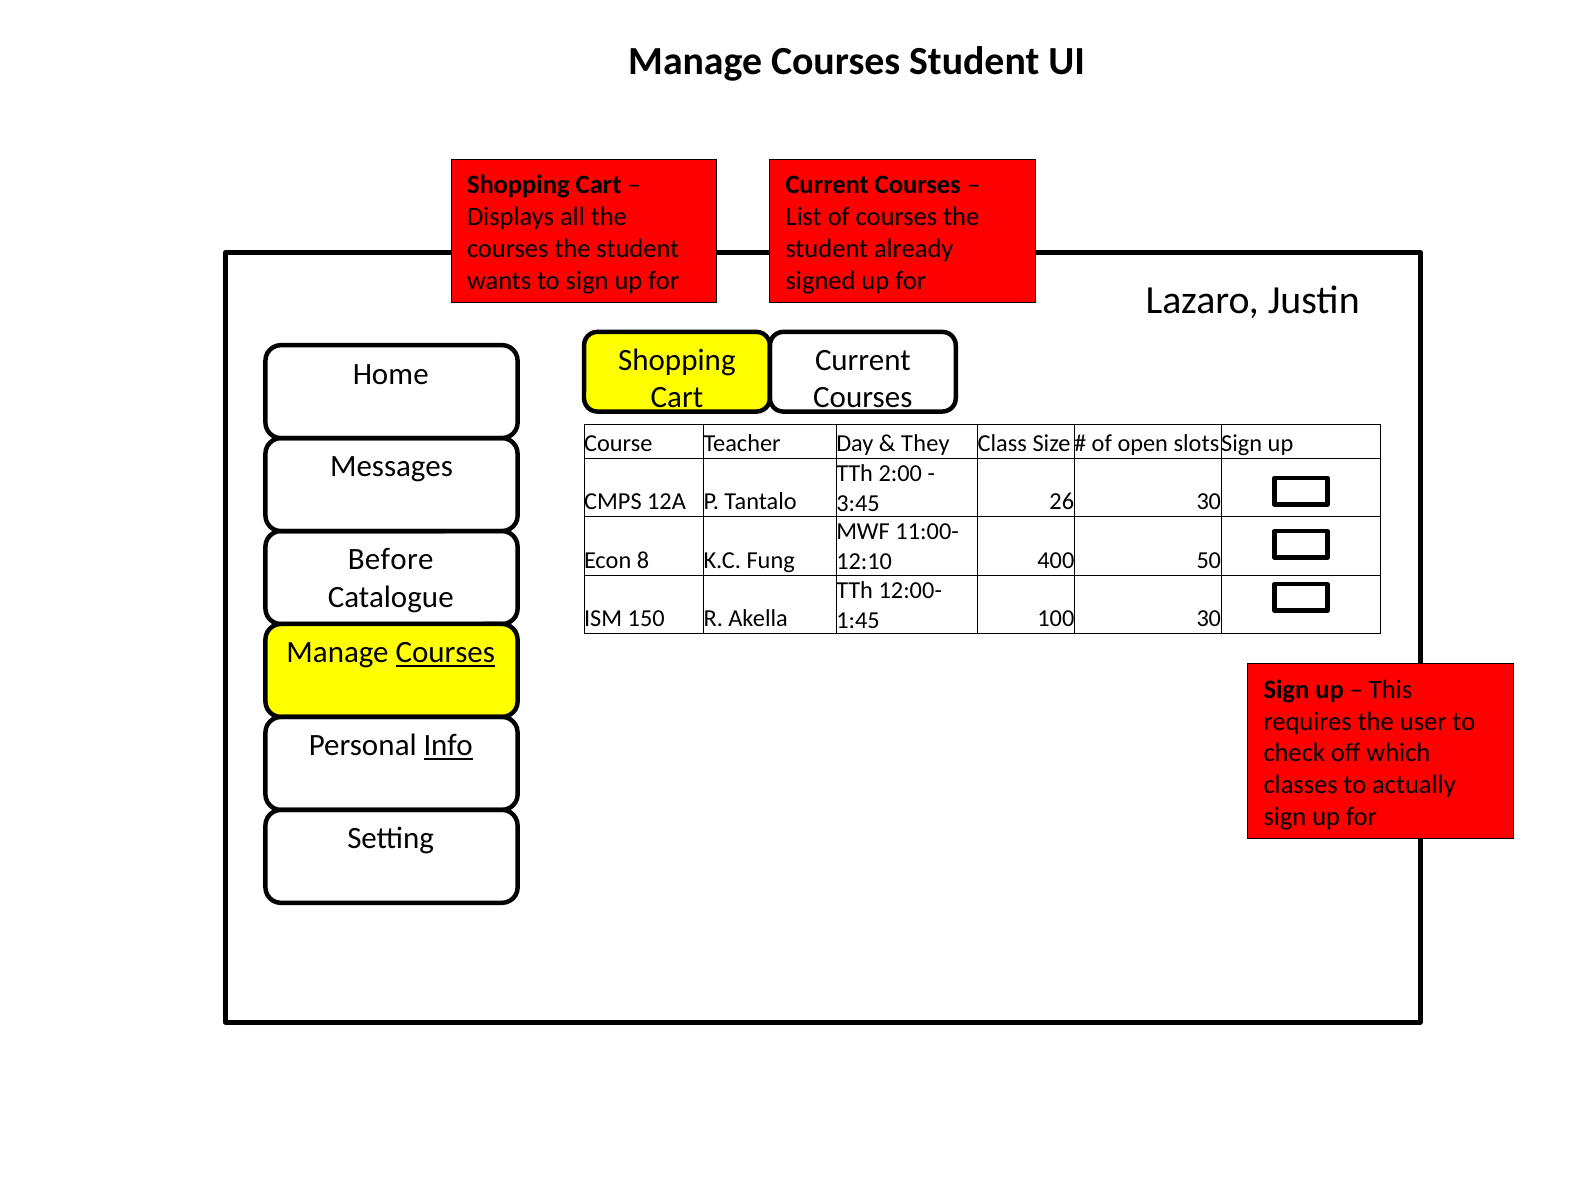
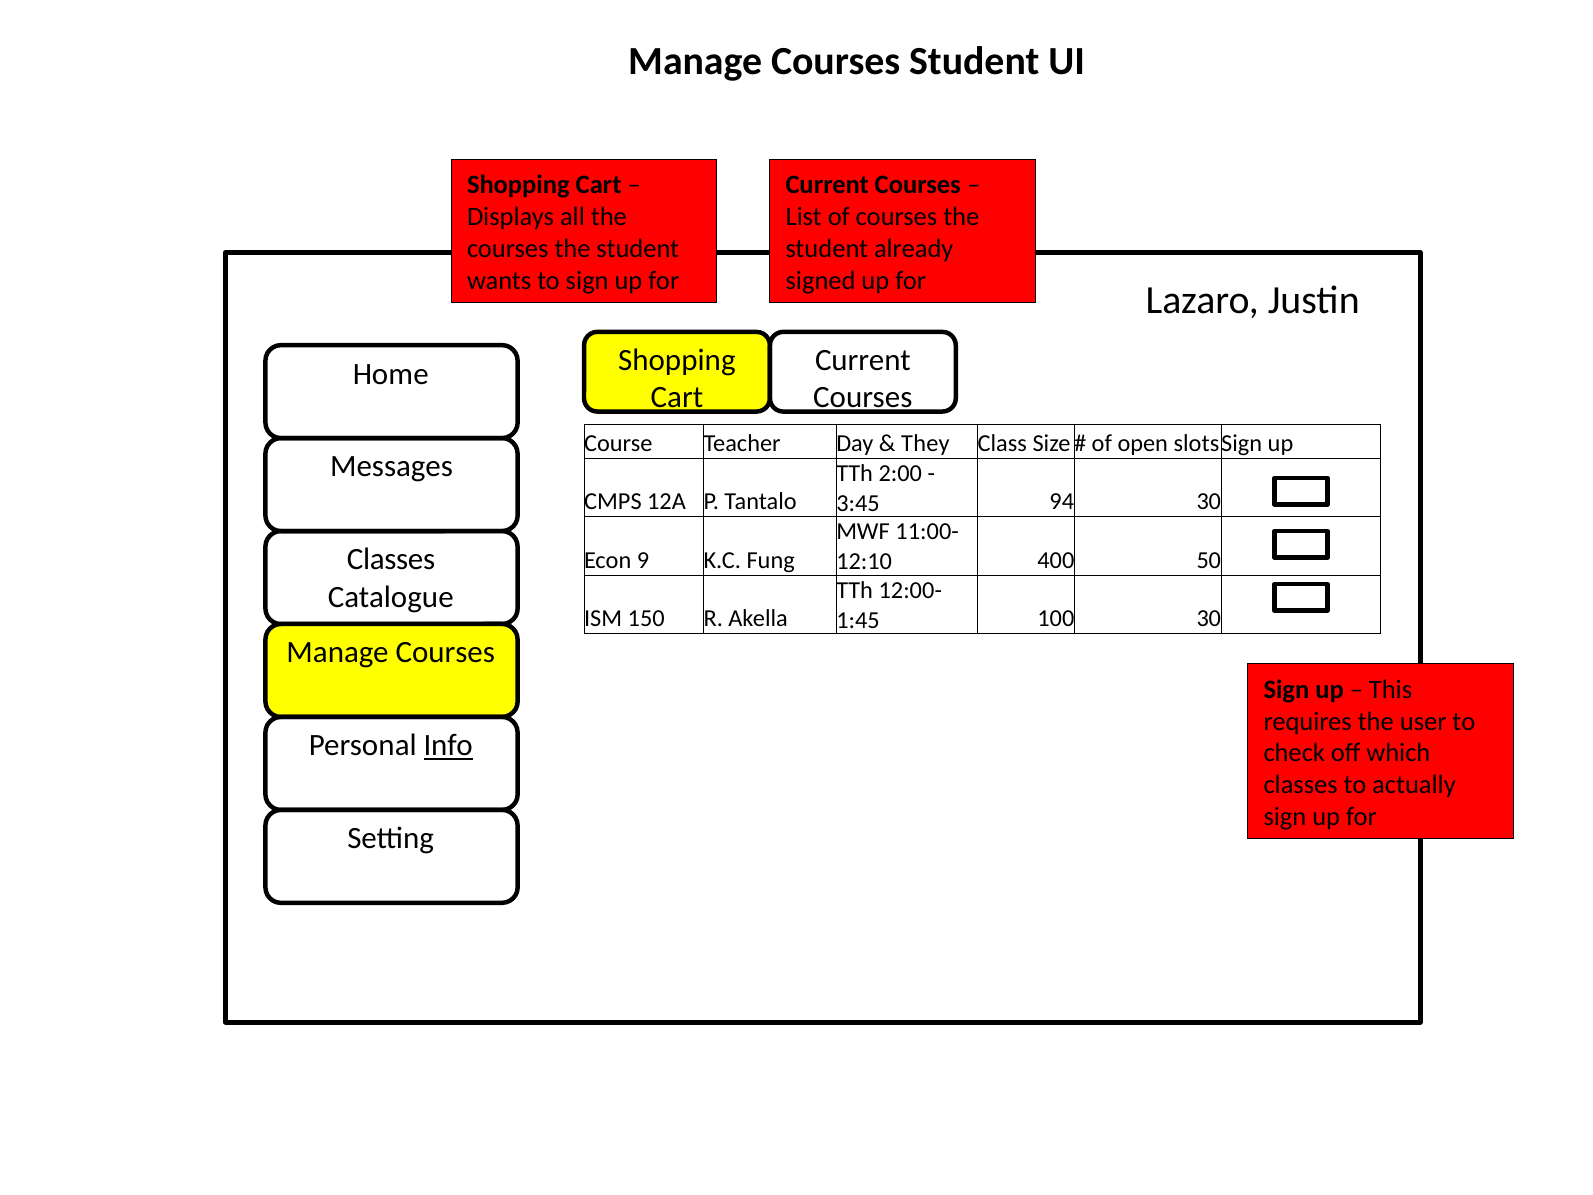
26: 26 -> 94 (1062, 502)
Before: Before -> Classes (391, 560)
8: 8 -> 9 (643, 560)
Courses underline: present -> none (445, 653)
